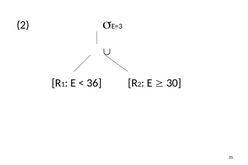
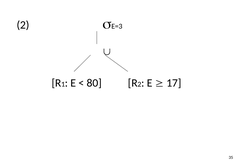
36: 36 -> 80 (94, 83)
30: 30 -> 17 (174, 83)
